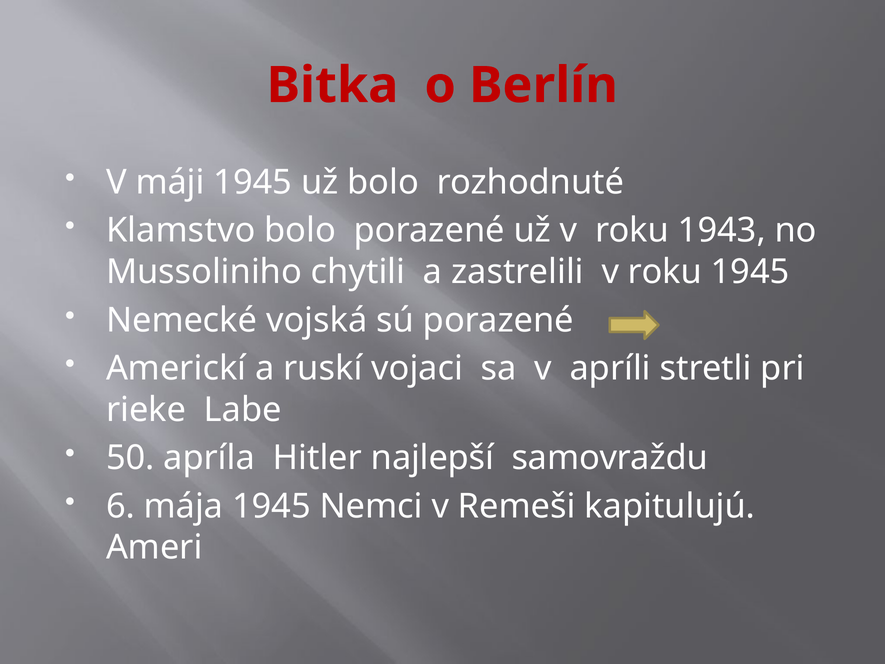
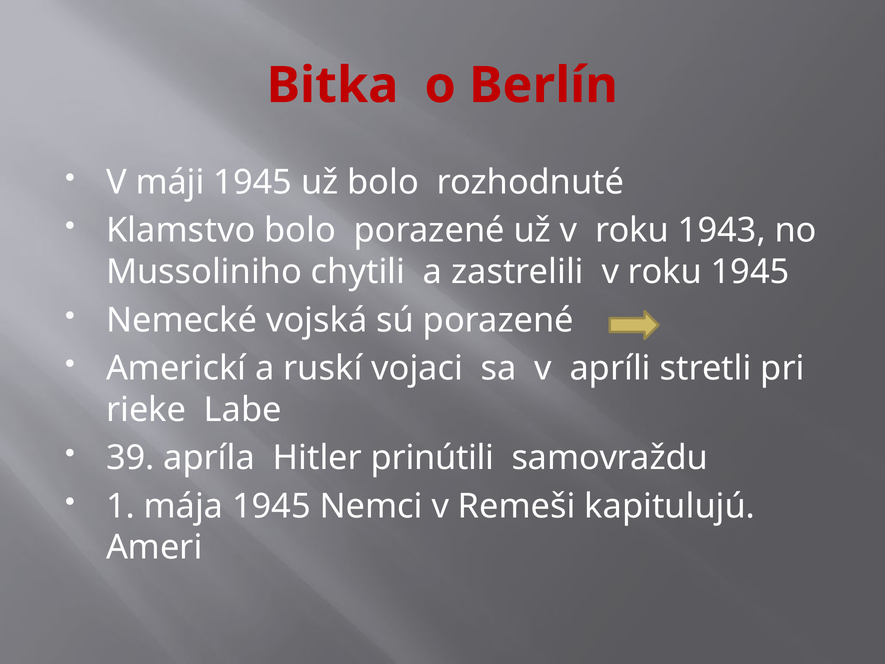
50: 50 -> 39 (130, 458)
najlepší: najlepší -> prinútili (432, 458)
6: 6 -> 1 (121, 506)
